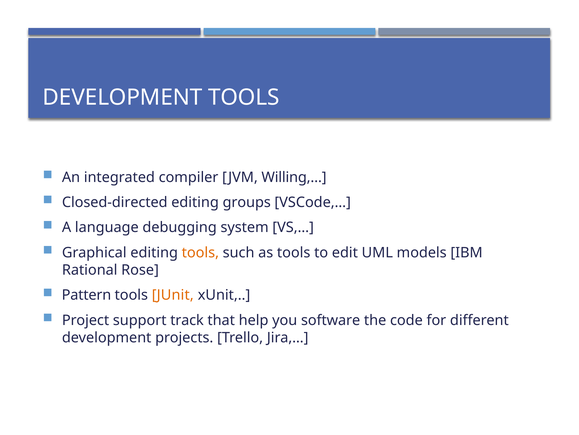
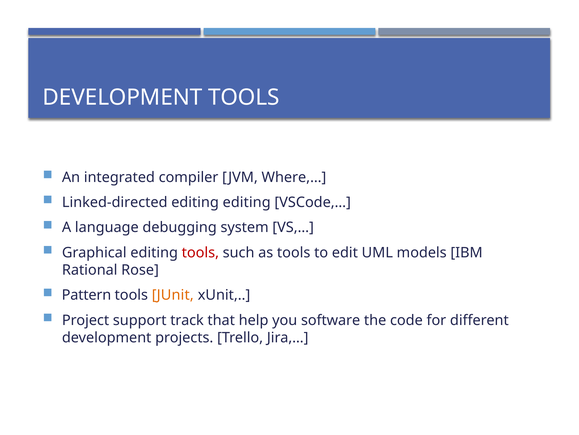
Willing,…: Willing,… -> Where,… (294, 177)
Closed-directed: Closed-directed -> Linked-directed (115, 202)
editing groups: groups -> editing (247, 202)
tools colour: orange -> red (200, 252)
